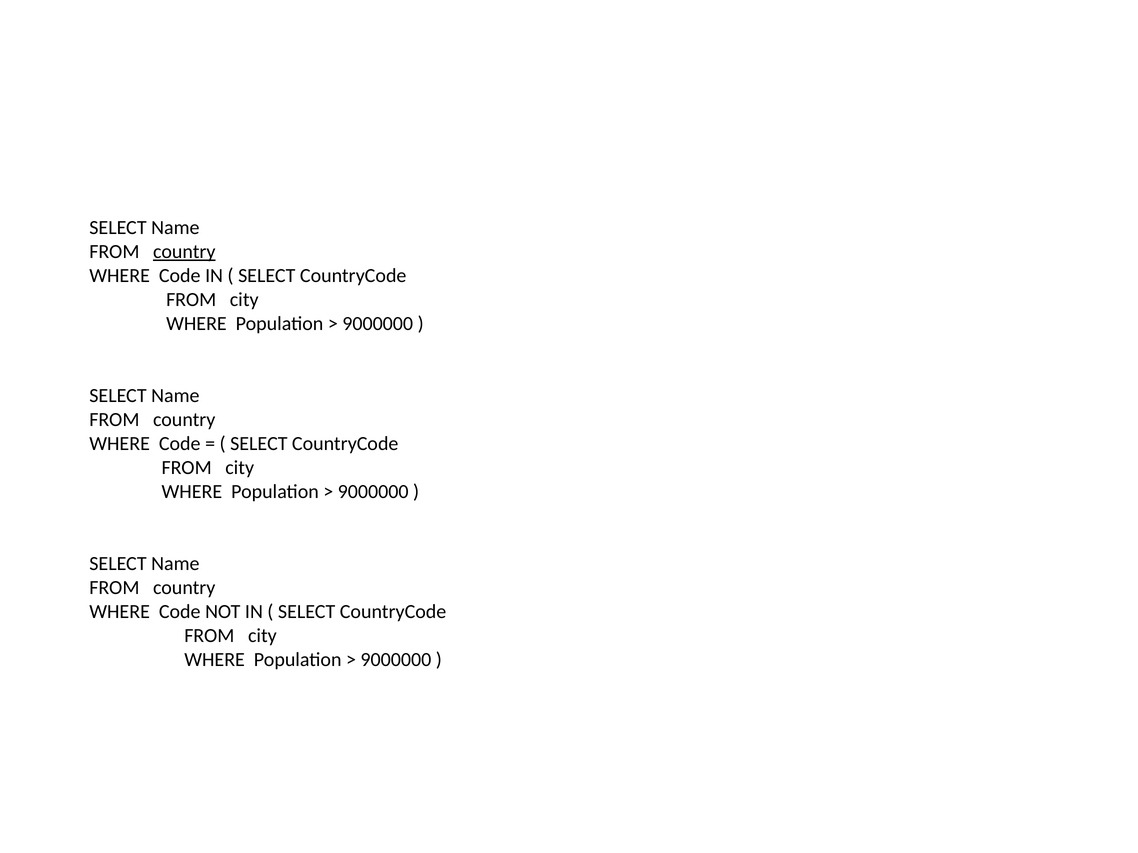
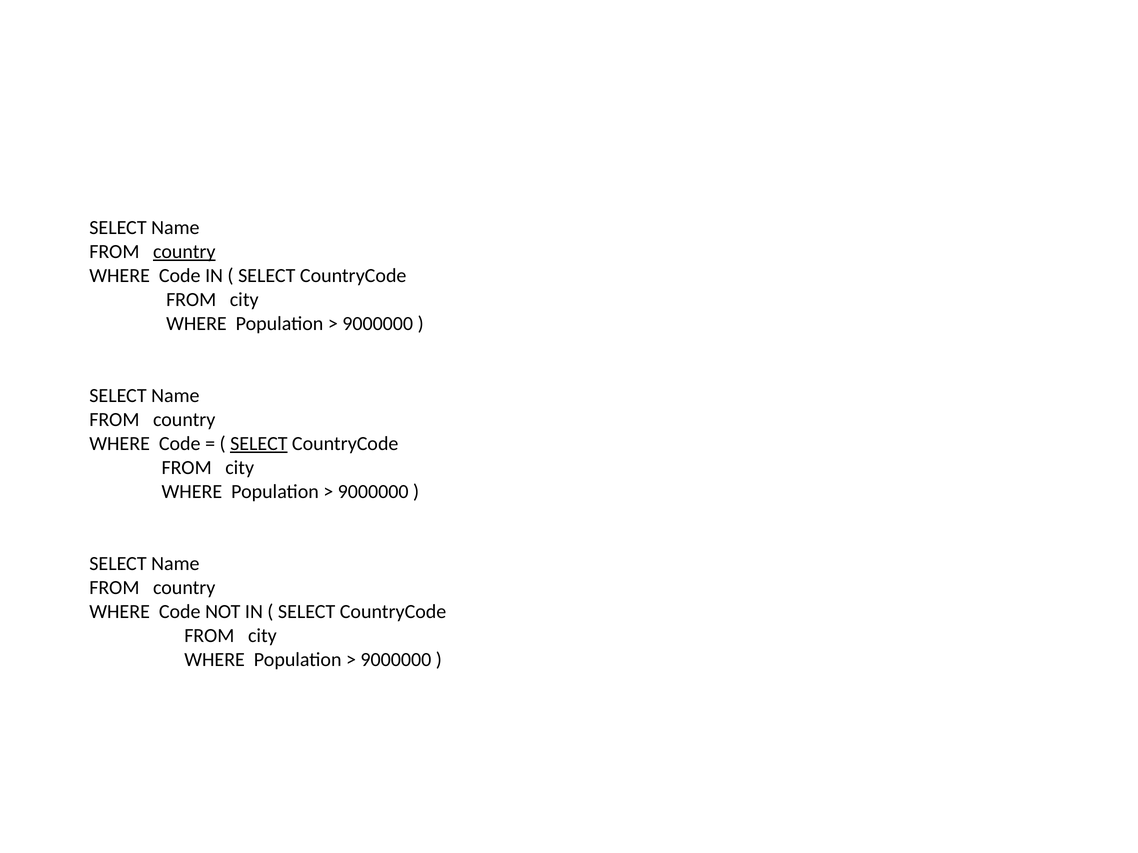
SELECT underline: none -> present (259, 444)
